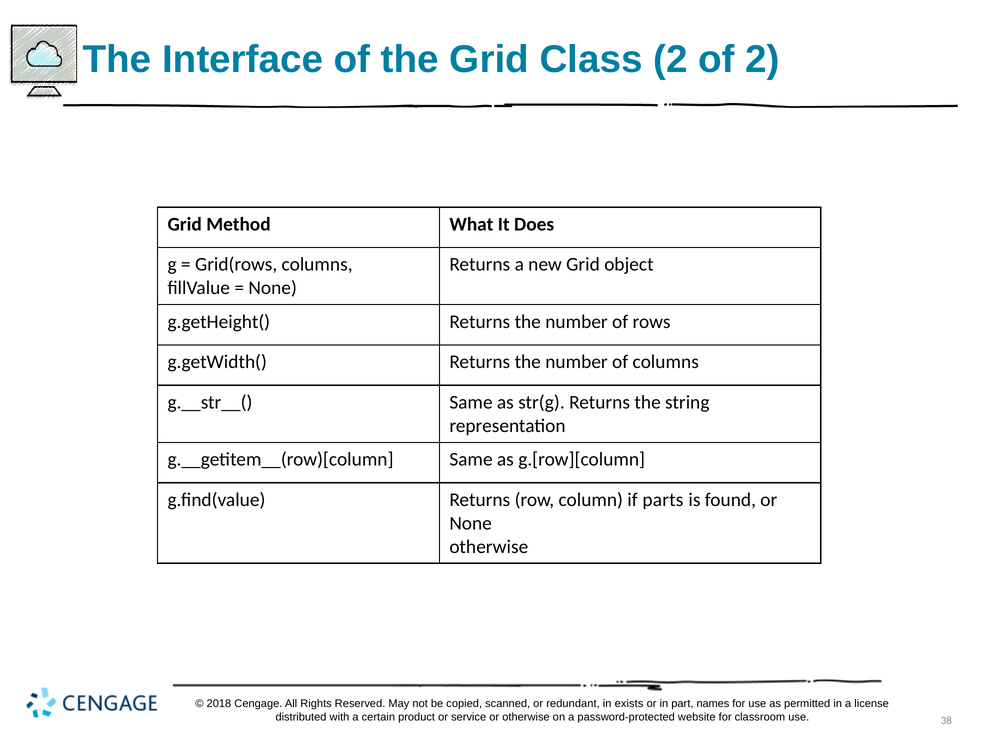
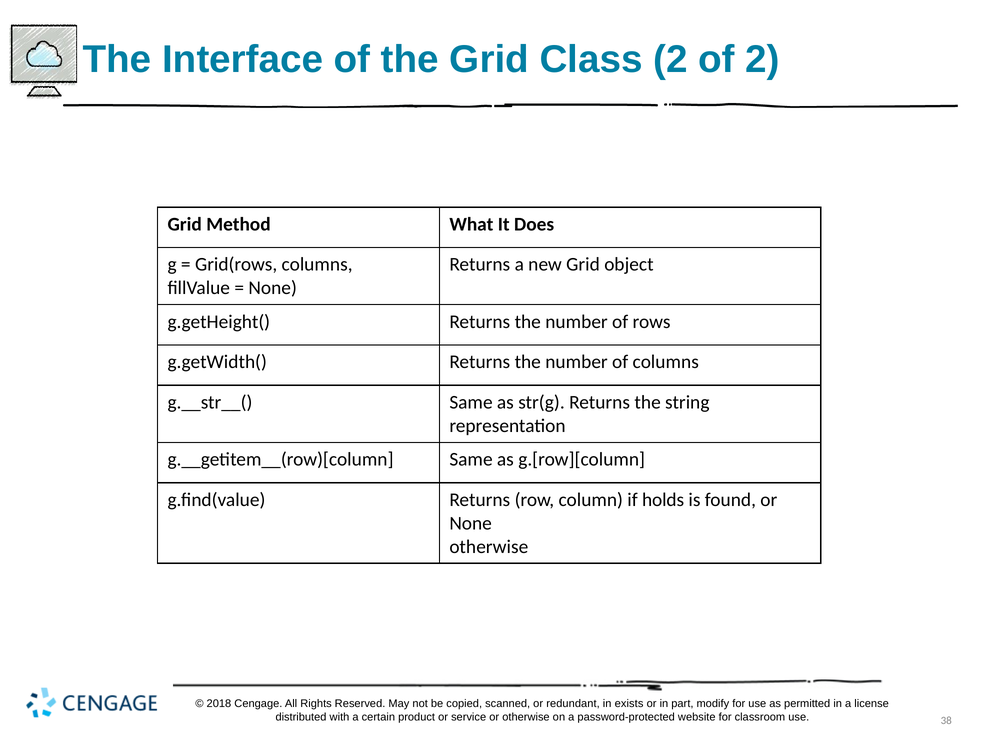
parts: parts -> holds (663, 500)
names: names -> modify (713, 704)
